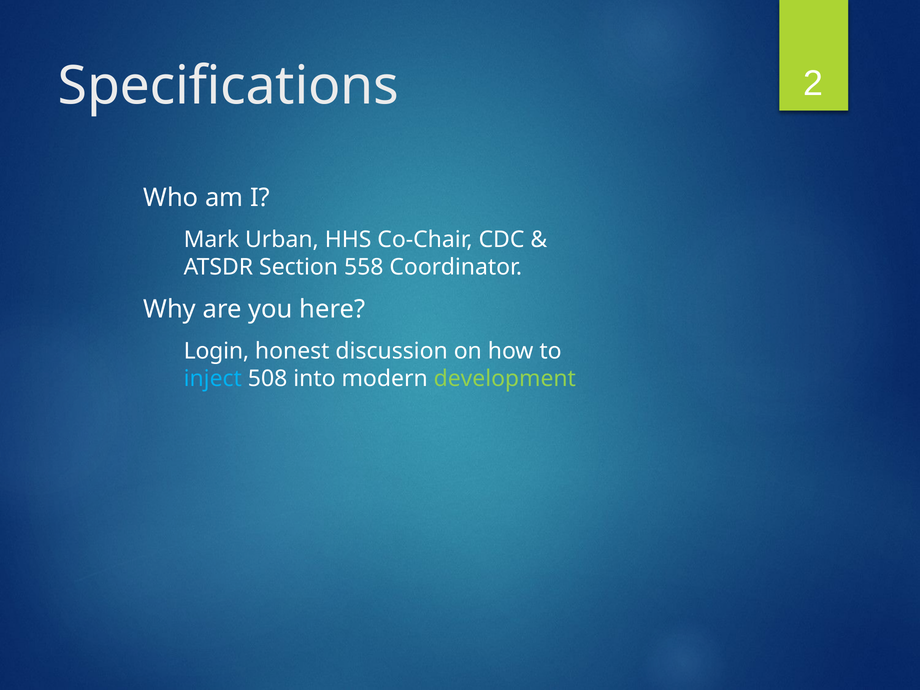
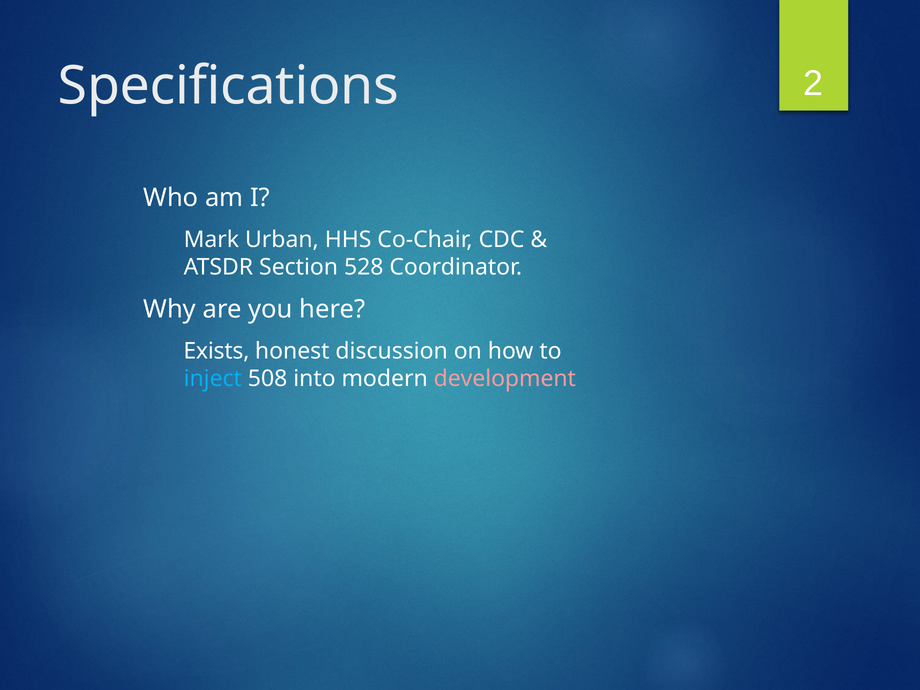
558: 558 -> 528 (364, 267)
Login: Login -> Exists (216, 351)
development colour: light green -> pink (505, 379)
